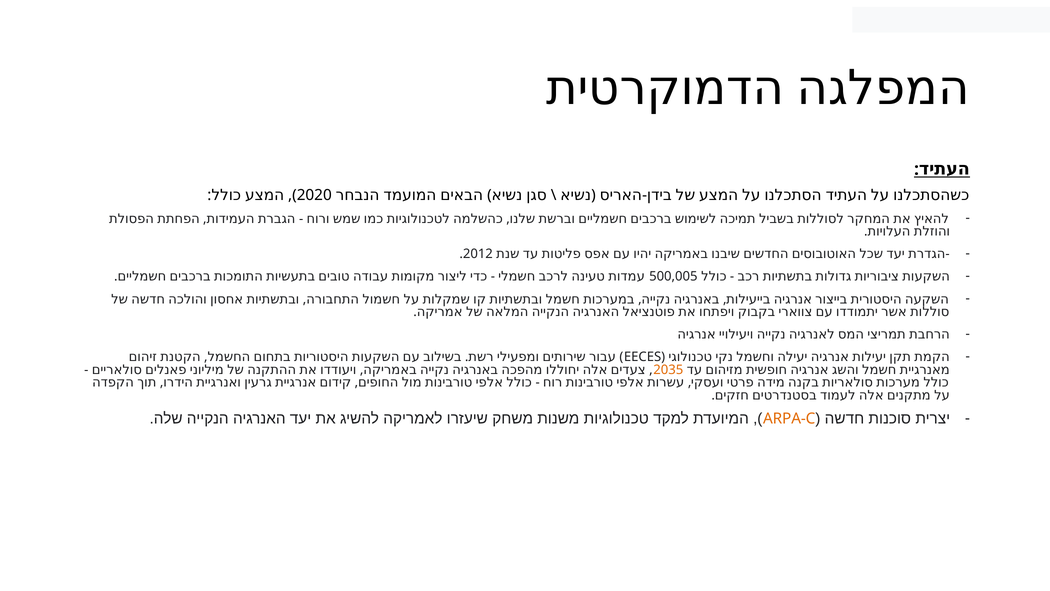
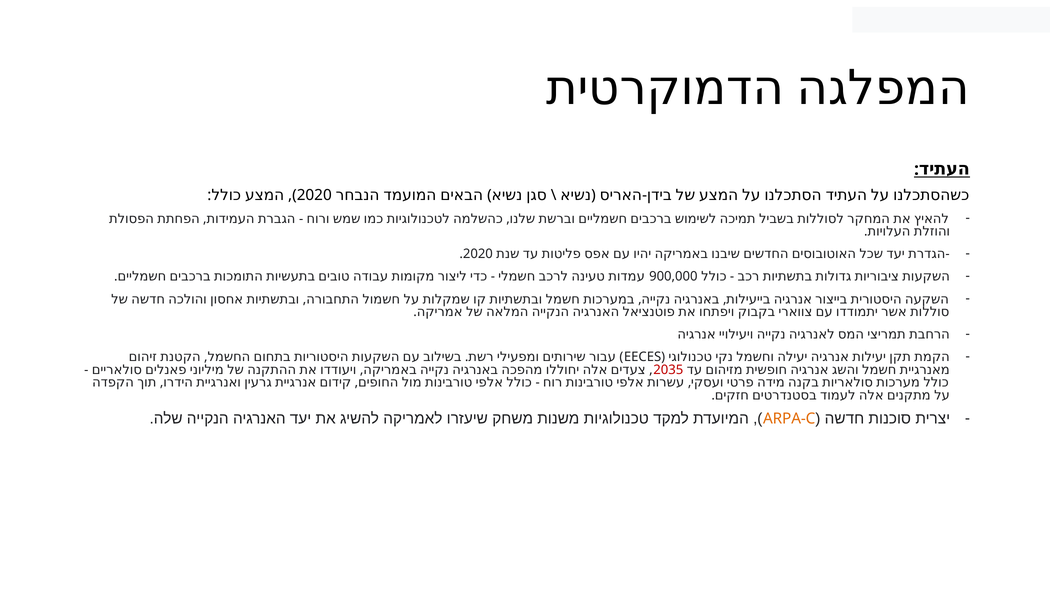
2012: 2012 -> 2020 (478, 254)
500,005: 500,005 -> 900,000 (673, 276)
2035 colour: orange -> red (668, 370)
